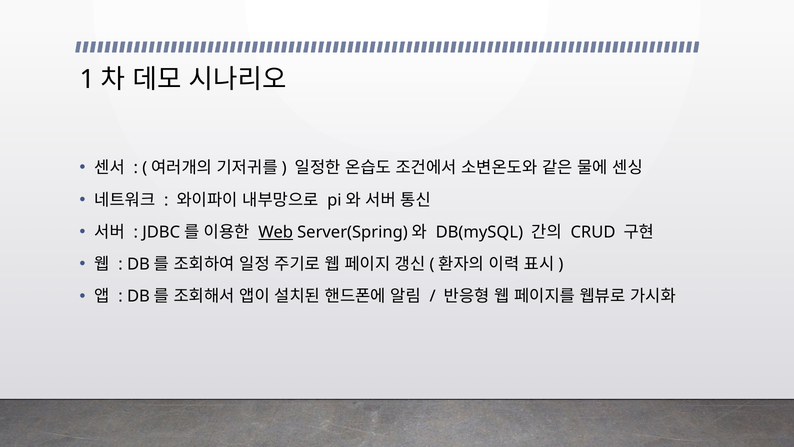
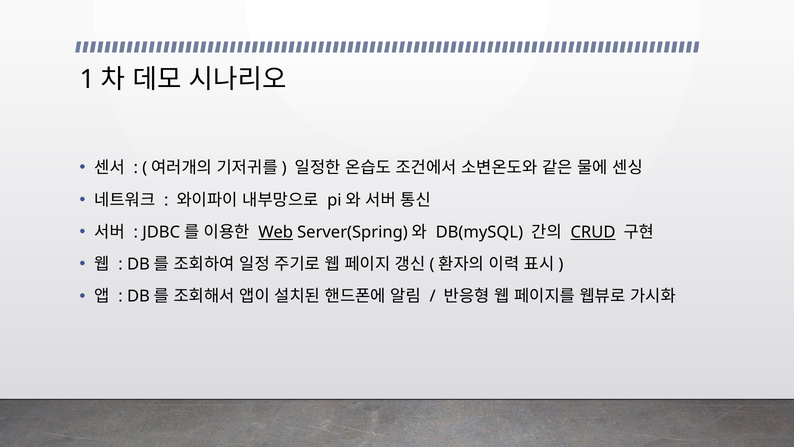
CRUD underline: none -> present (593, 232)
